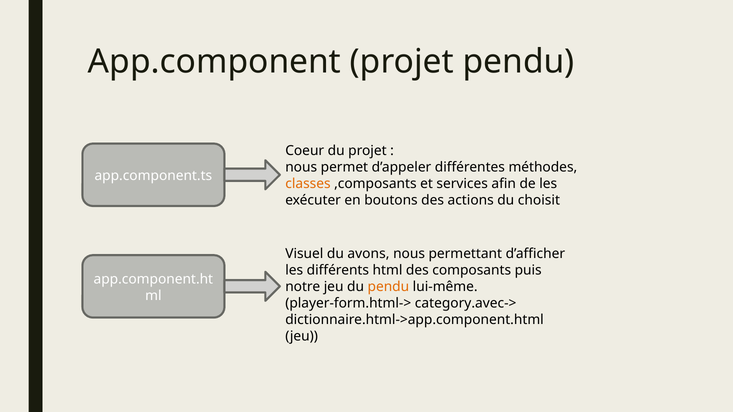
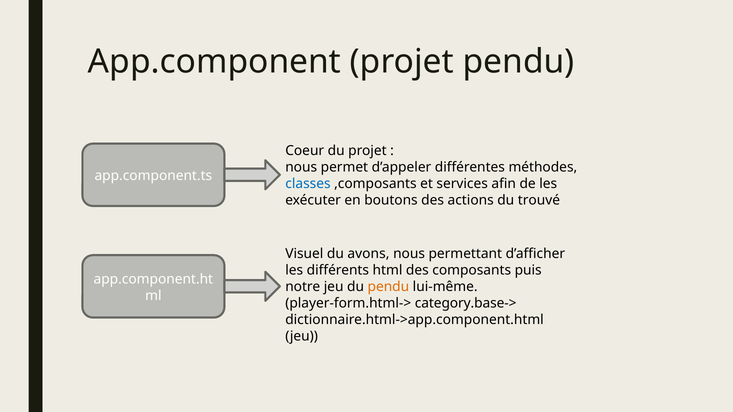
classes colour: orange -> blue (308, 184)
choisit: choisit -> trouvé (539, 200)
category.avec->: category.avec-> -> category.base-> (466, 304)
